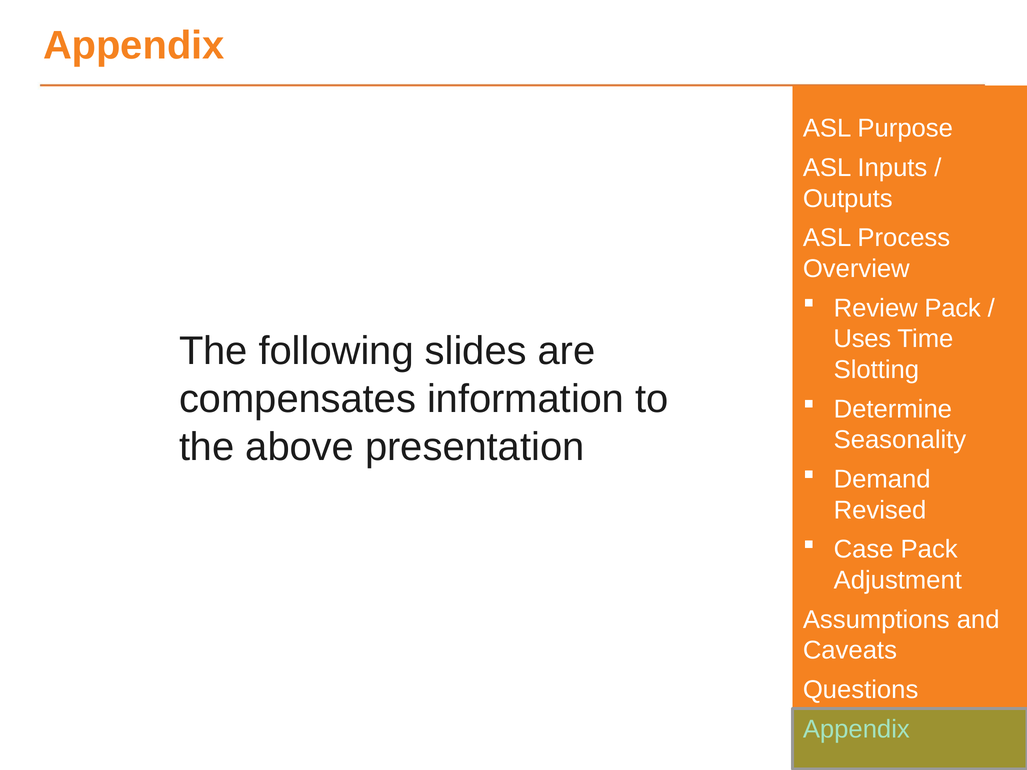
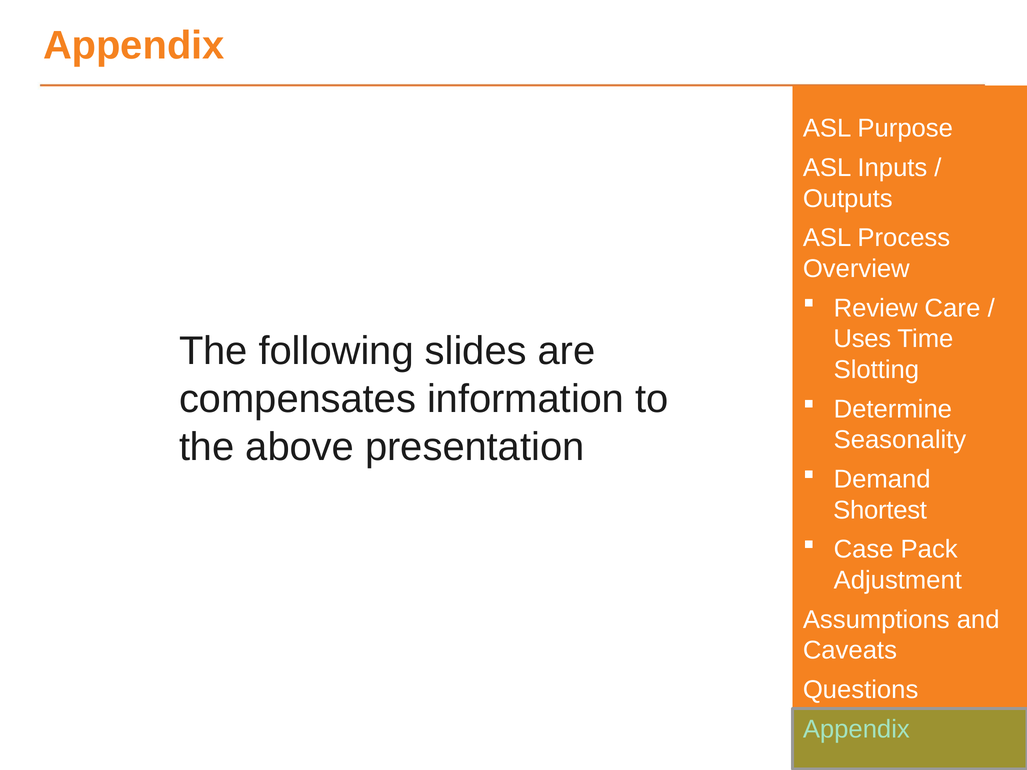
Review Pack: Pack -> Care (952, 308)
Revised: Revised -> Shortest (880, 510)
